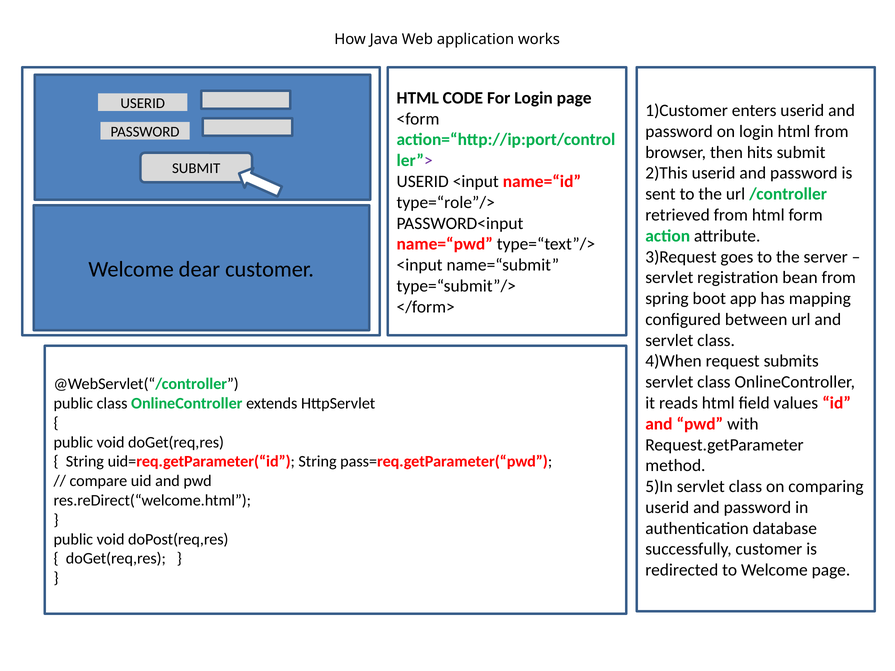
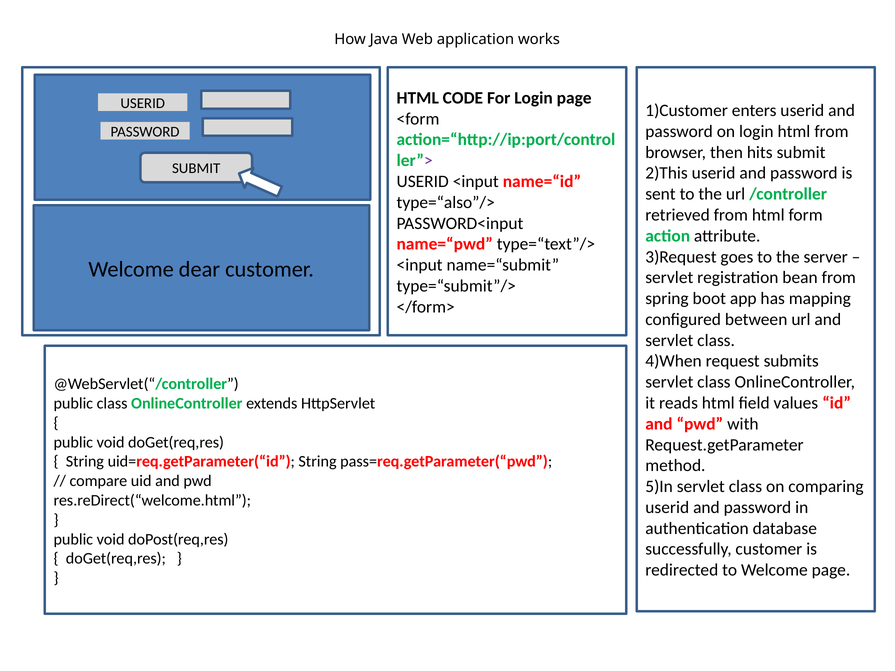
type=“role”/>: type=“role”/> -> type=“also”/> (446, 202)
